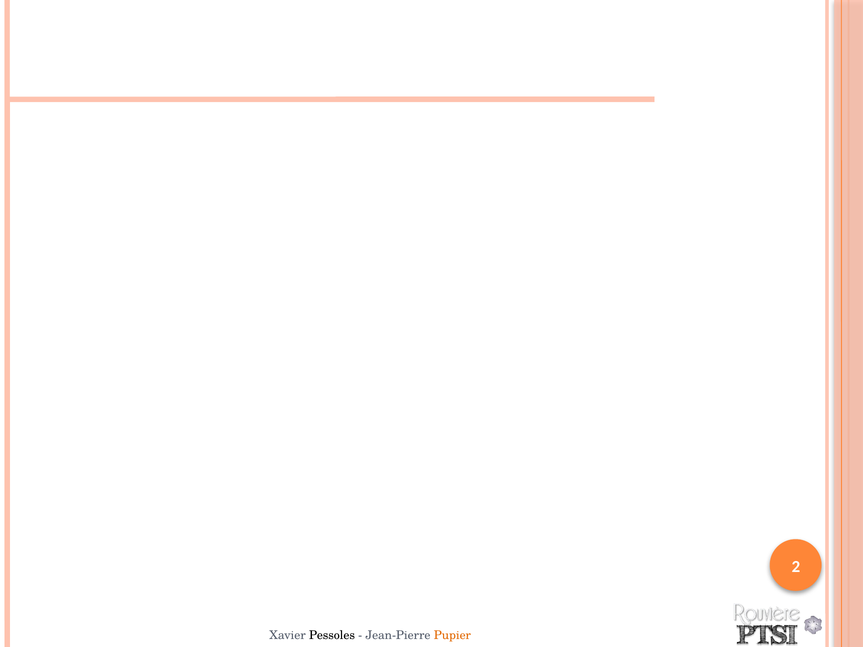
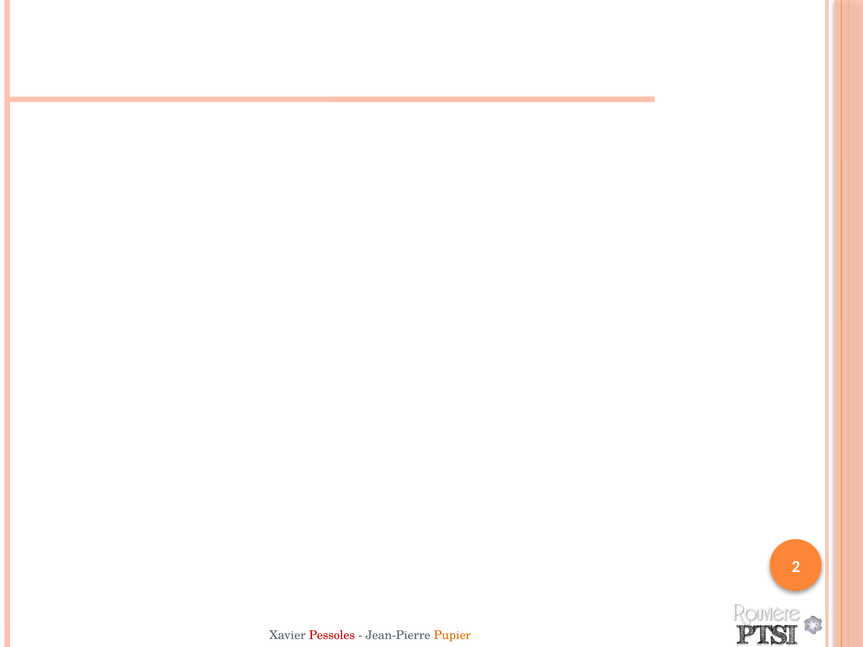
Pessoles colour: black -> red (332, 636)
